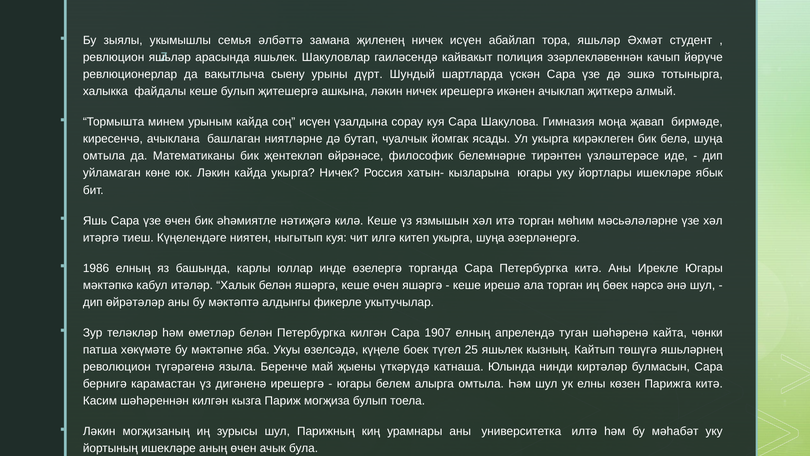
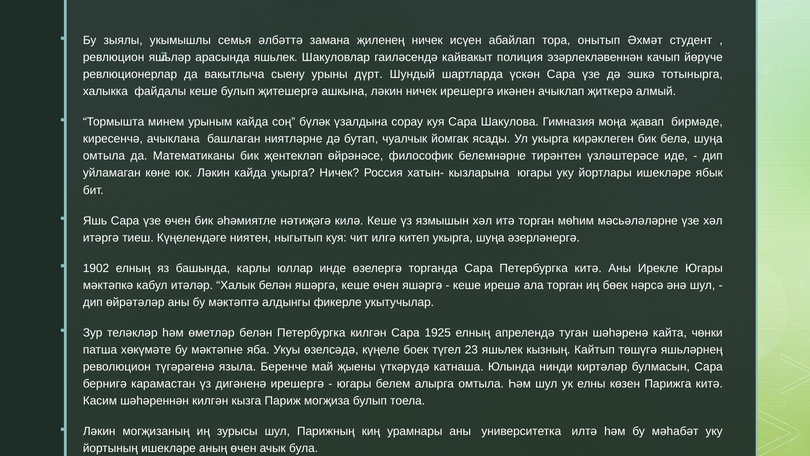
тора яшьләр: яшьләр -> онытып (599, 40)
соң исүен: исүен -> бүләк (315, 122)
1986: 1986 -> 1902 (96, 268)
1907: 1907 -> 1925 (438, 333)
25: 25 -> 23 (471, 350)
